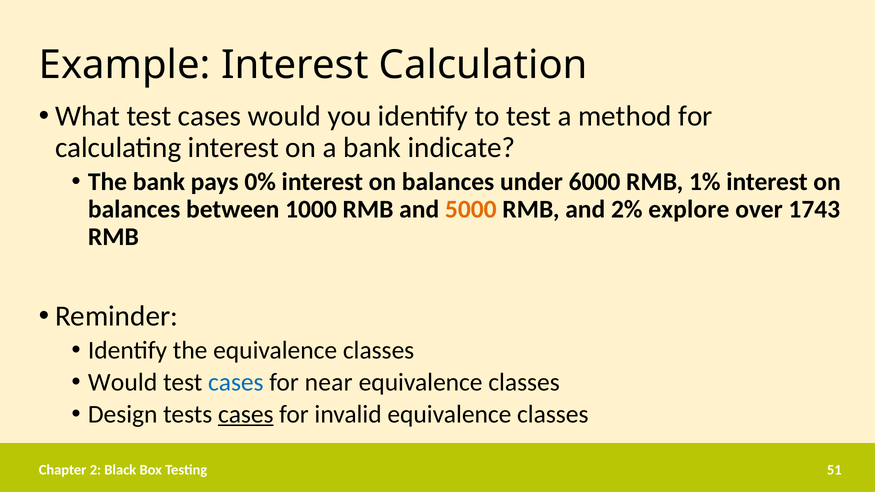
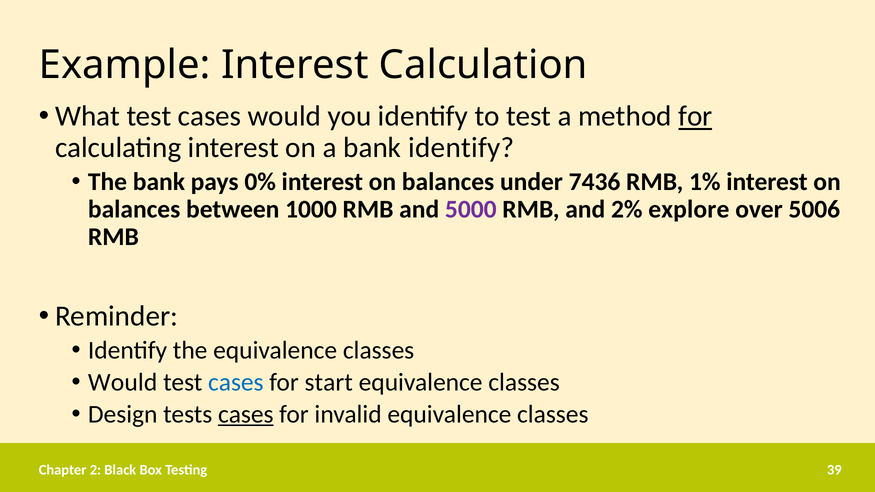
for underline: none -> present (695, 116)
bank indicate: indicate -> identify (461, 148)
6000: 6000 -> 7436 (595, 182)
5000 colour: orange -> purple (471, 210)
1743: 1743 -> 5006 (814, 210)
near: near -> start (329, 382)
51: 51 -> 39 (834, 470)
